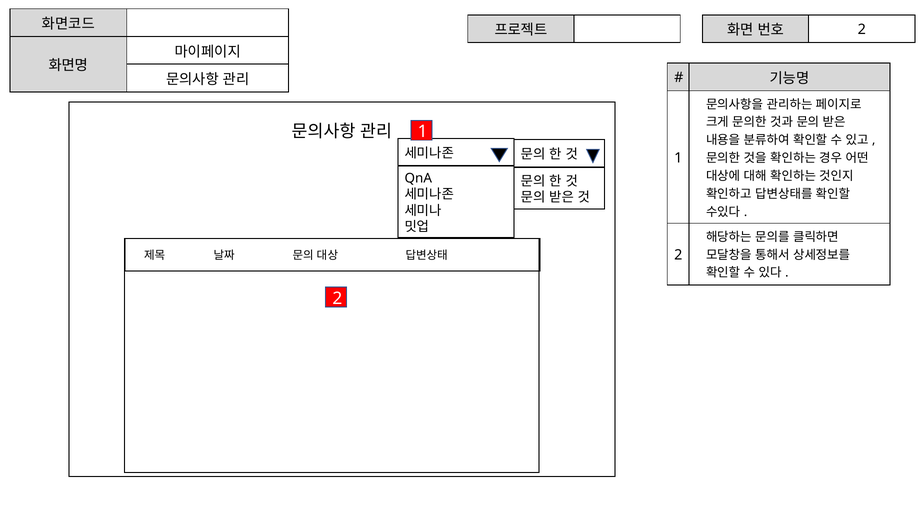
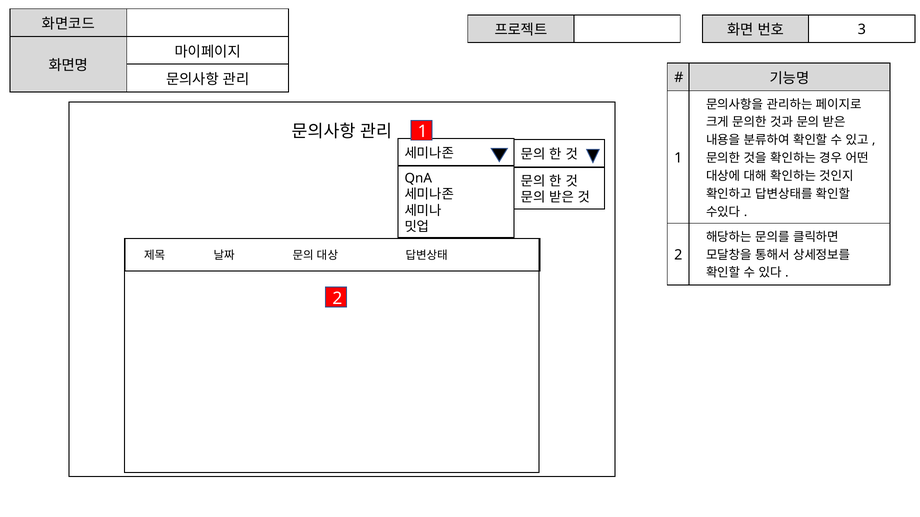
2: 2 -> 3 (862, 30)
